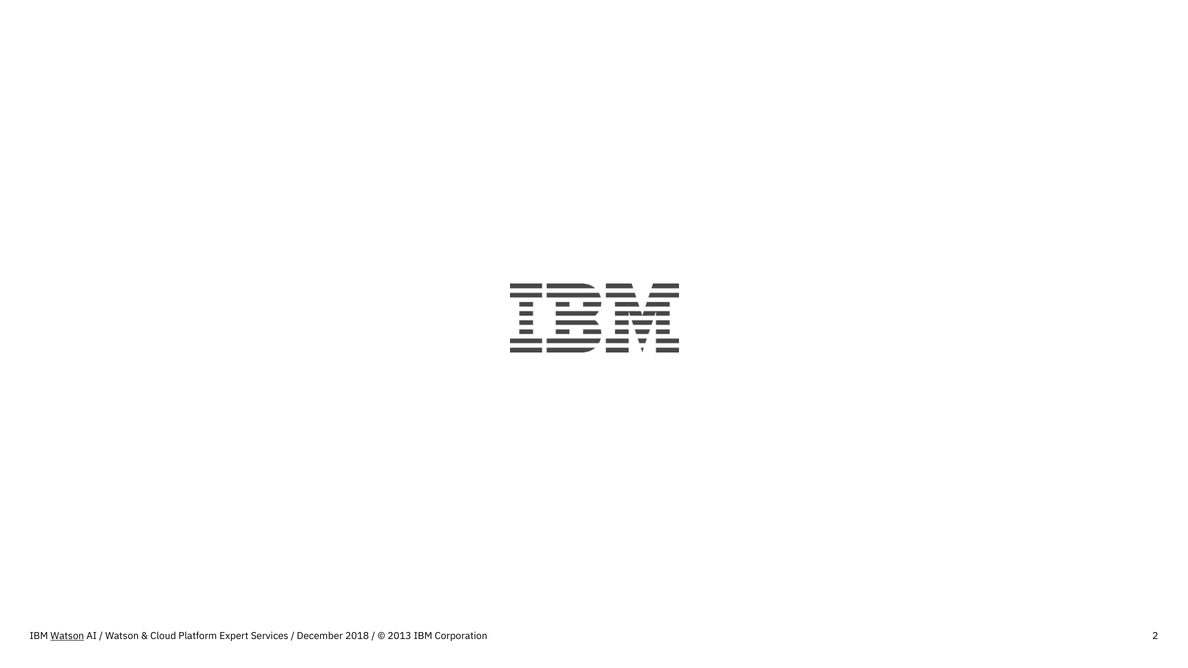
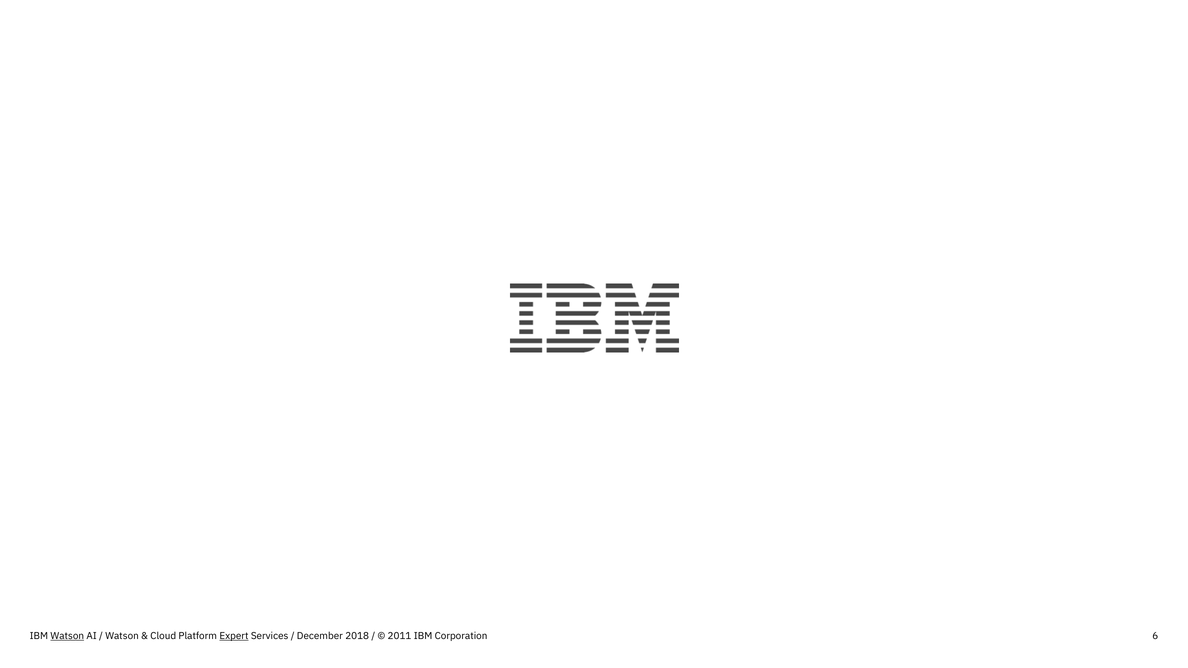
Expert underline: none -> present (234, 636)
2013: 2013 -> 2011 (399, 636)
2: 2 -> 6 (1155, 636)
